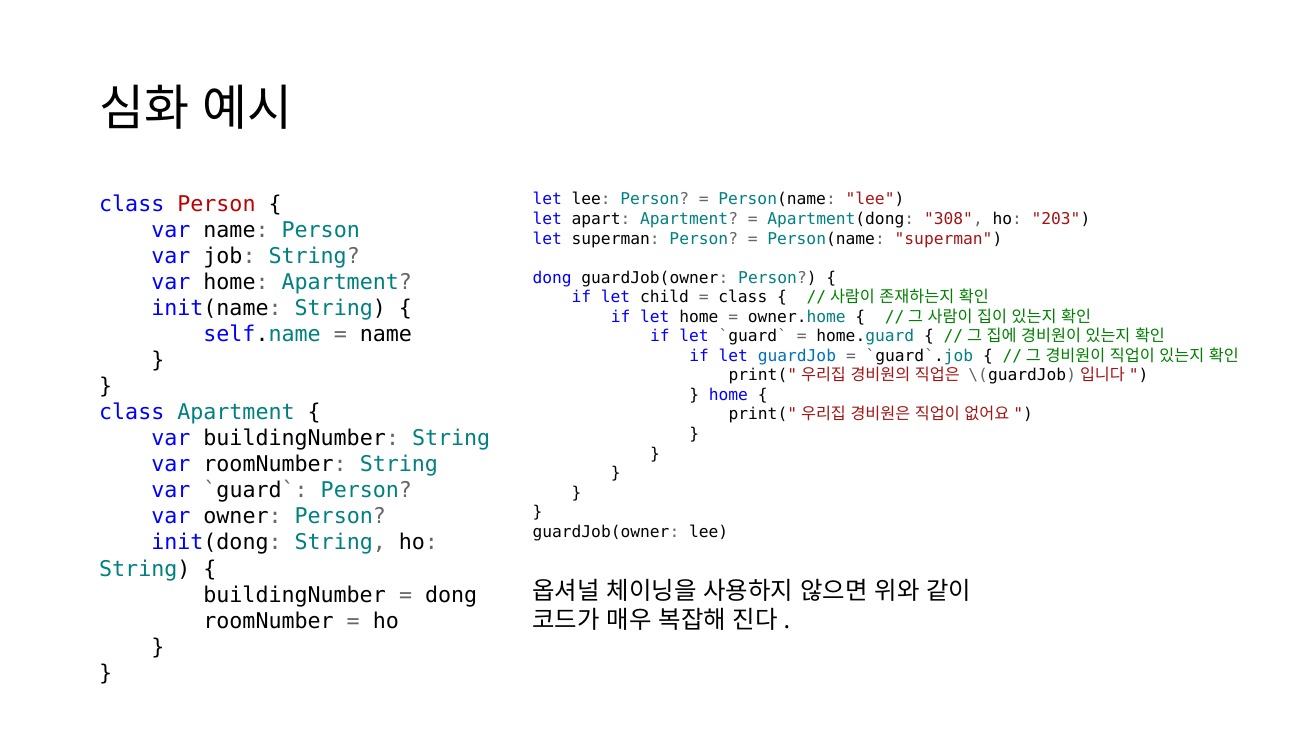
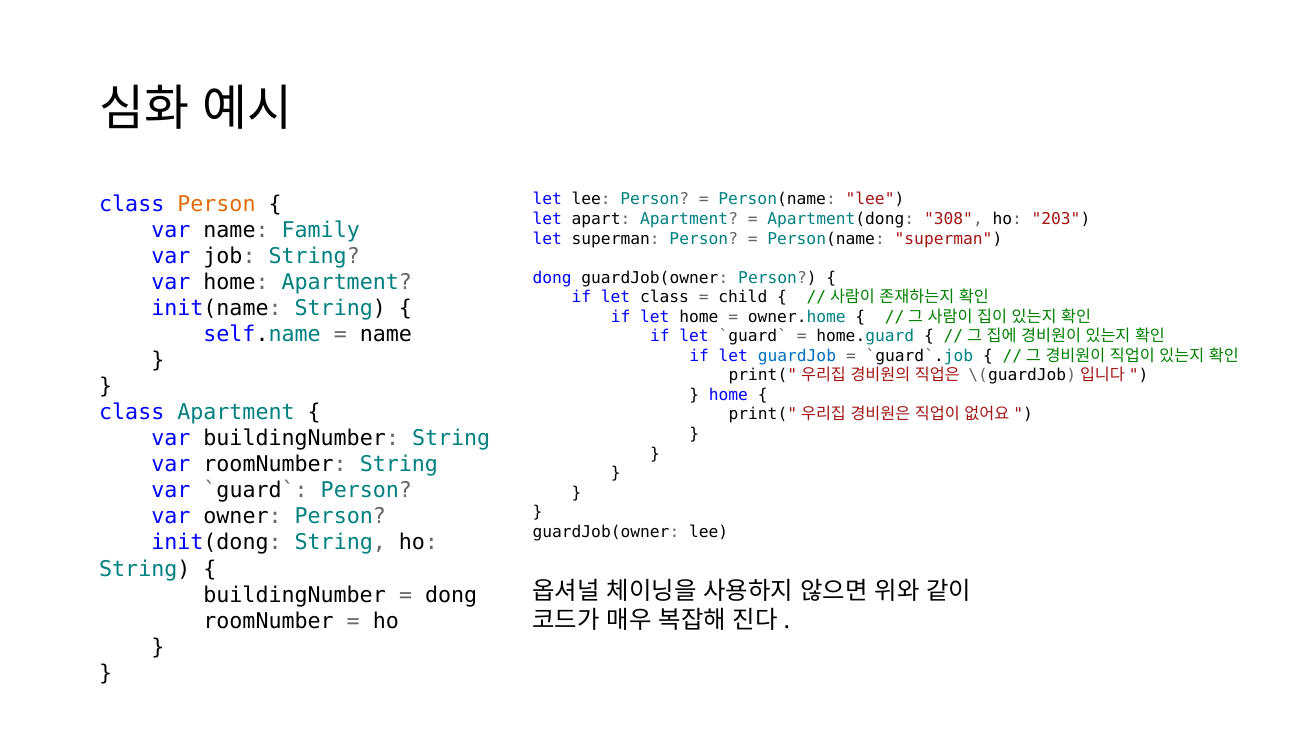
Person colour: red -> orange (216, 204)
name Person: Person -> Family (321, 230)
let child: child -> class (665, 297)
class: class -> child (743, 297)
